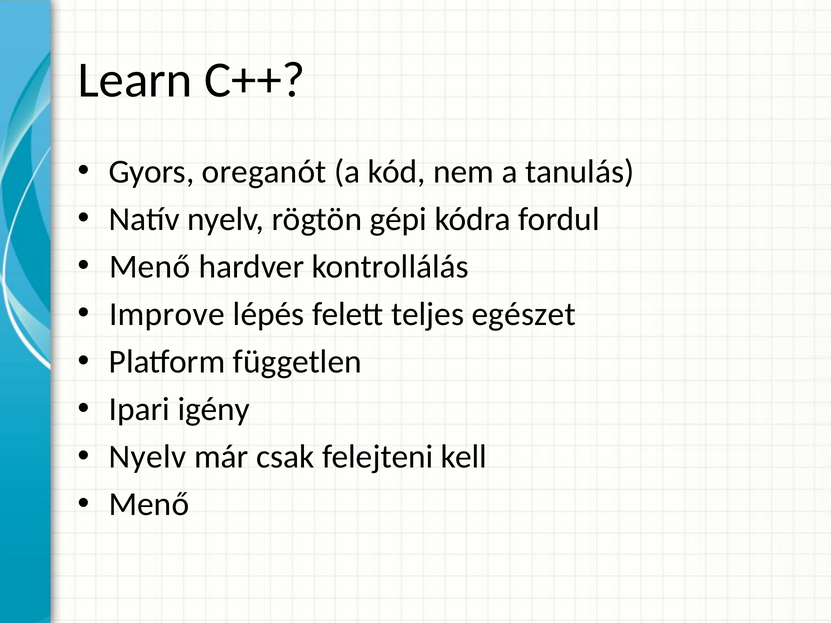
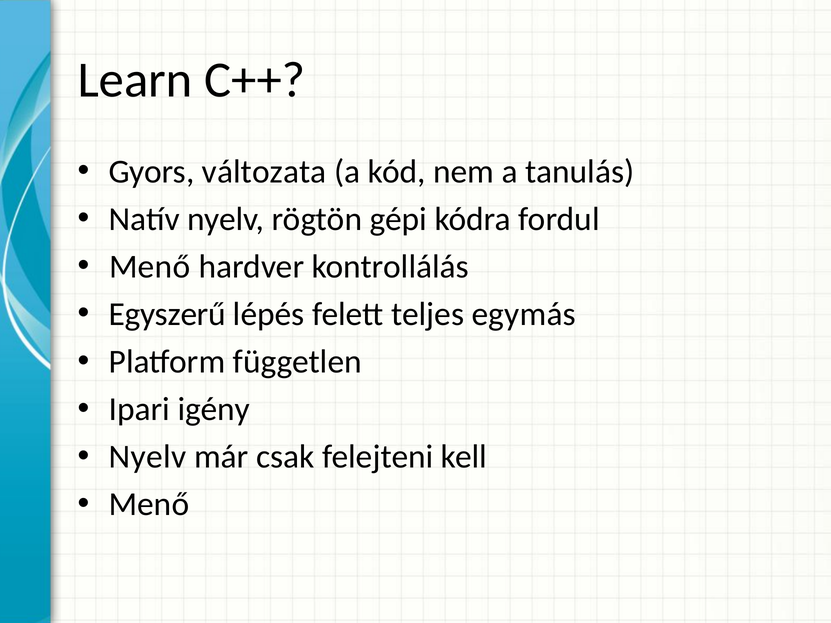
oreganót: oreganót -> változata (264, 172)
Improve: Improve -> Egyszerű (167, 314)
egészet: egészet -> egymás (524, 314)
